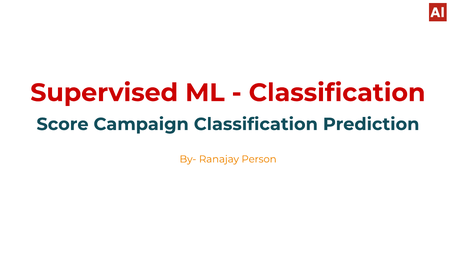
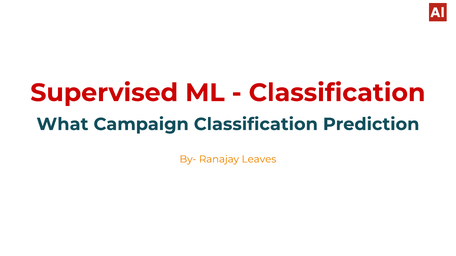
Score: Score -> What (62, 124)
Person: Person -> Leaves (259, 159)
